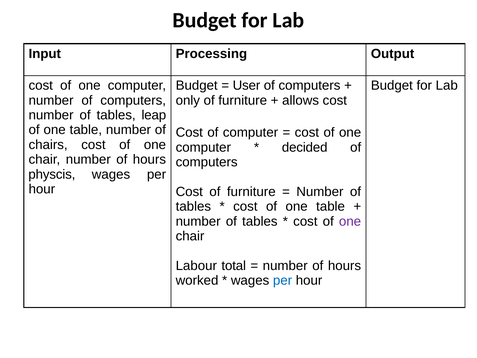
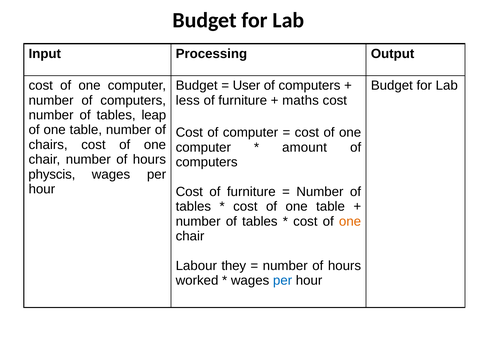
only: only -> less (188, 100)
allows: allows -> maths (300, 100)
decided: decided -> amount (305, 147)
one colour: purple -> orange (350, 221)
total: total -> they (234, 266)
